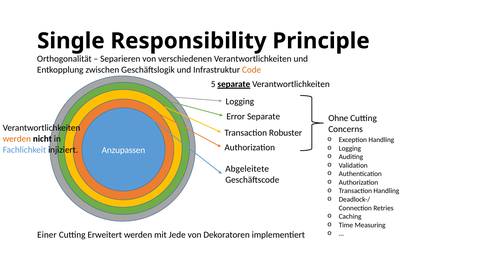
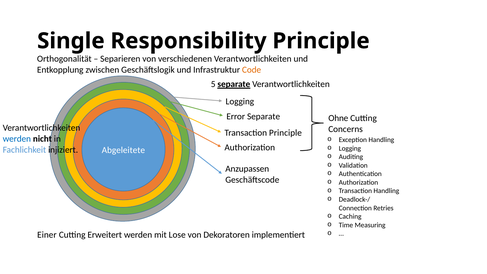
Transaction Robuster: Robuster -> Principle (285, 133)
werden colour: orange -> blue (17, 139)
Anzupassen: Anzupassen -> Abgeleitete (123, 150)
Abgeleitete: Abgeleitete -> Anzupassen (247, 169)
Jede: Jede -> Lose (177, 235)
